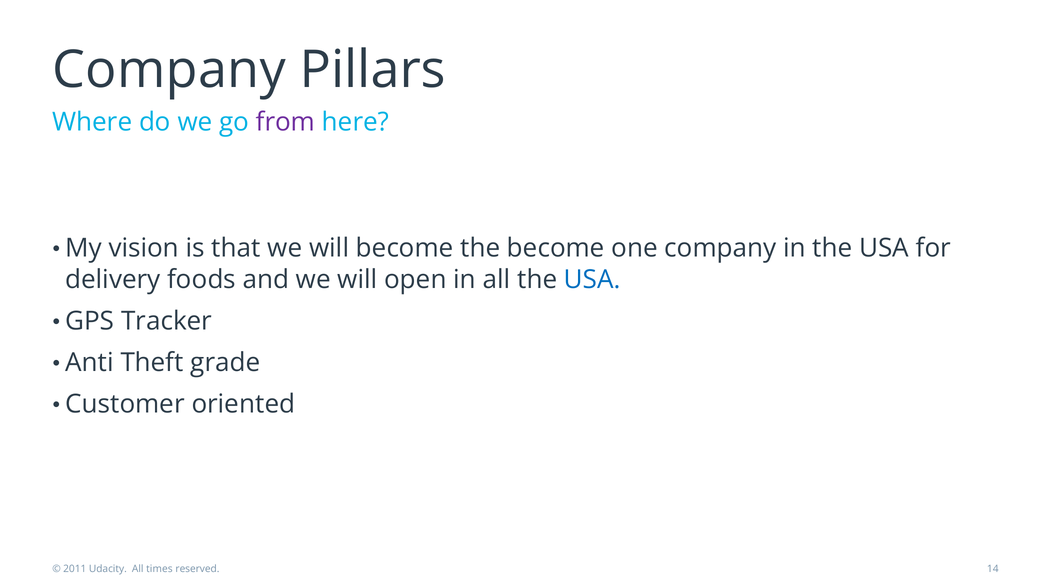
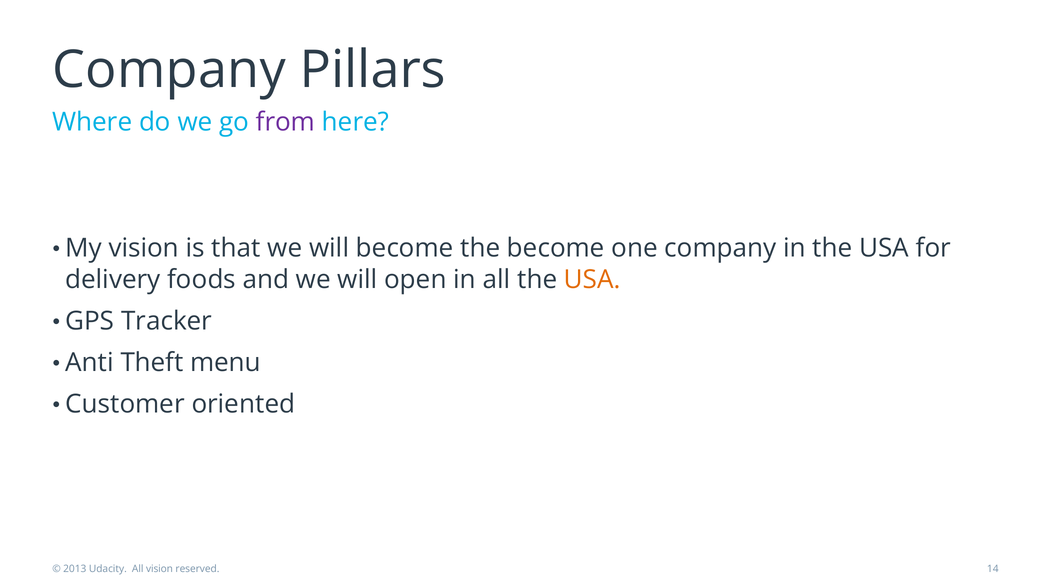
USA colour: blue -> orange (592, 280)
grade: grade -> menu (226, 363)
2011: 2011 -> 2013 (75, 569)
All times: times -> vision (160, 569)
